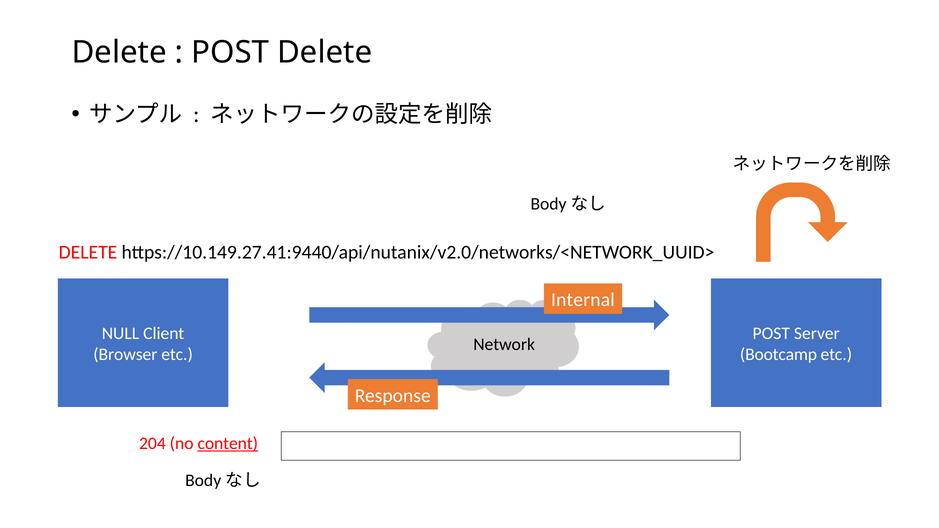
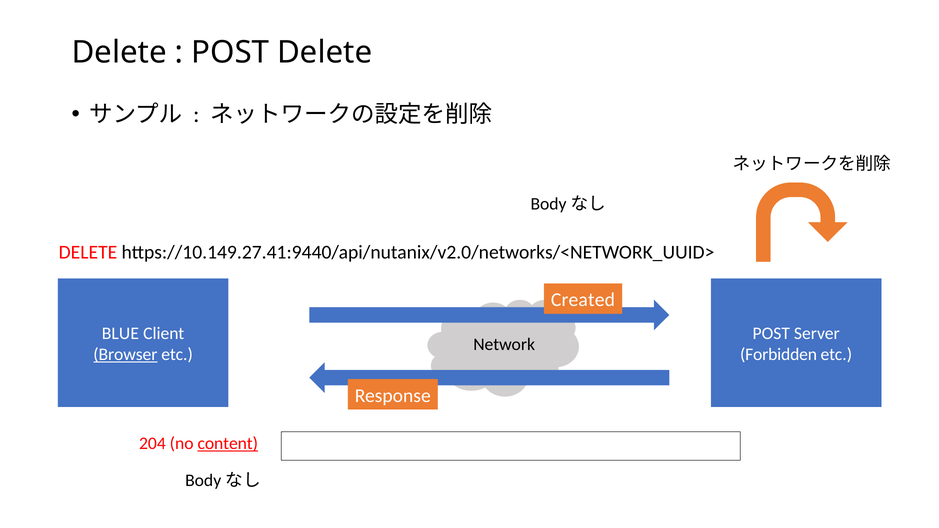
Internal: Internal -> Created (583, 300)
NULL: NULL -> BLUE (120, 333)
Browser underline: none -> present (125, 355)
Bootcamp: Bootcamp -> Forbidden (779, 355)
